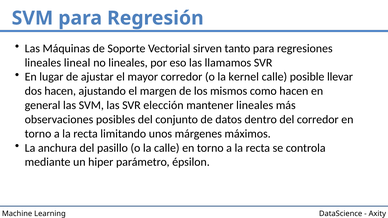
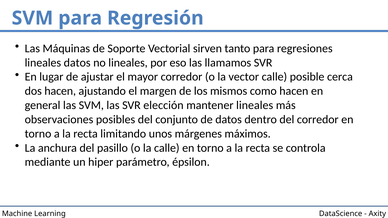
lineales lineal: lineal -> datos (77, 63)
kernel: kernel -> vector (244, 77)
llevar: llevar -> cerca (340, 77)
